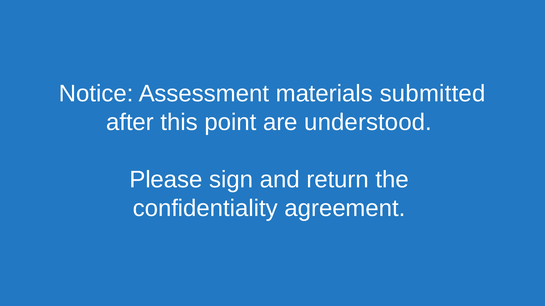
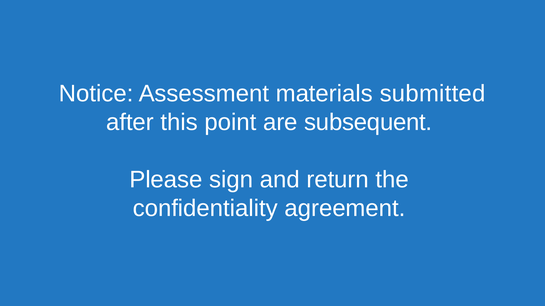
understood: understood -> subsequent (368, 123)
